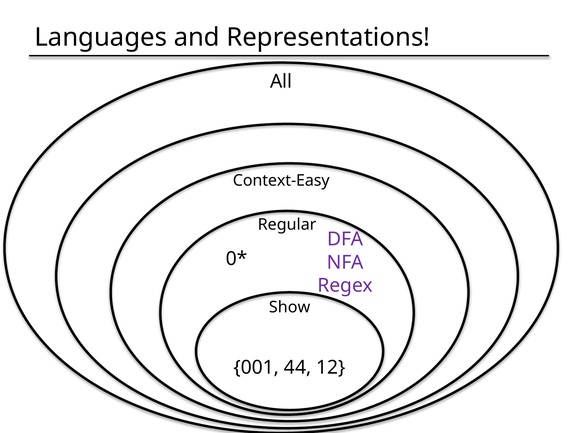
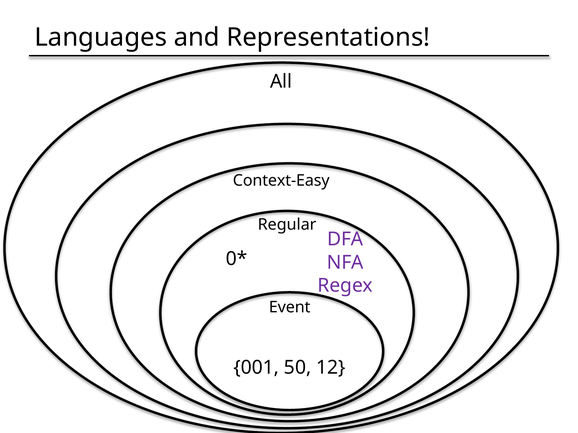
Show: Show -> Event (290, 307)
44: 44 -> 50 (298, 368)
